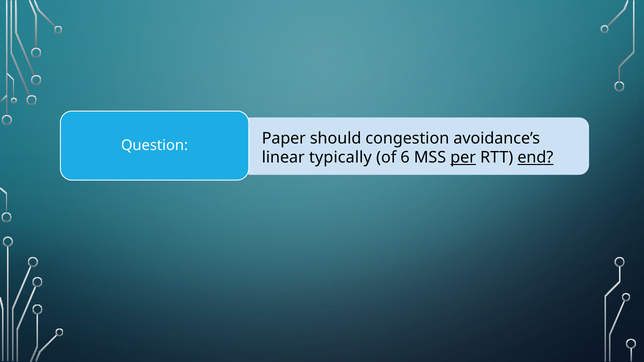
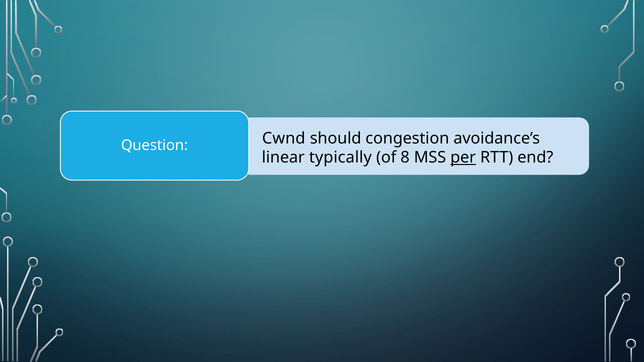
Paper: Paper -> Cwnd (284, 138)
6: 6 -> 8 (405, 158)
end underline: present -> none (535, 158)
